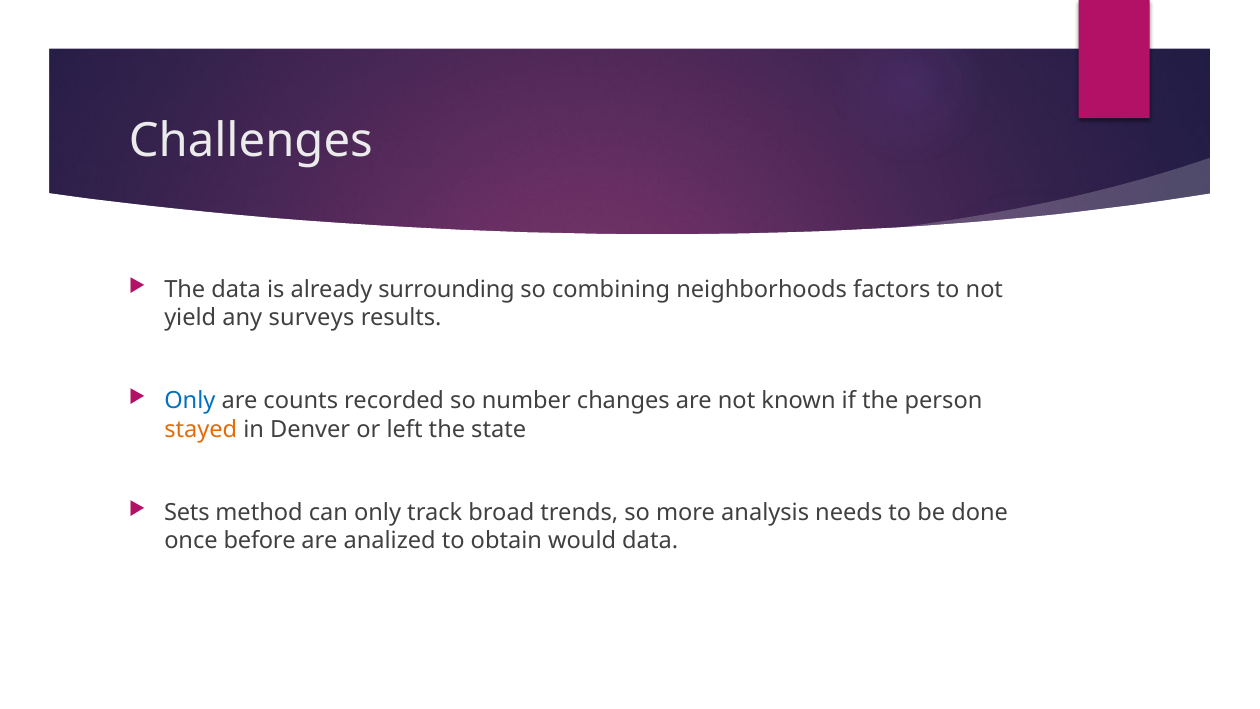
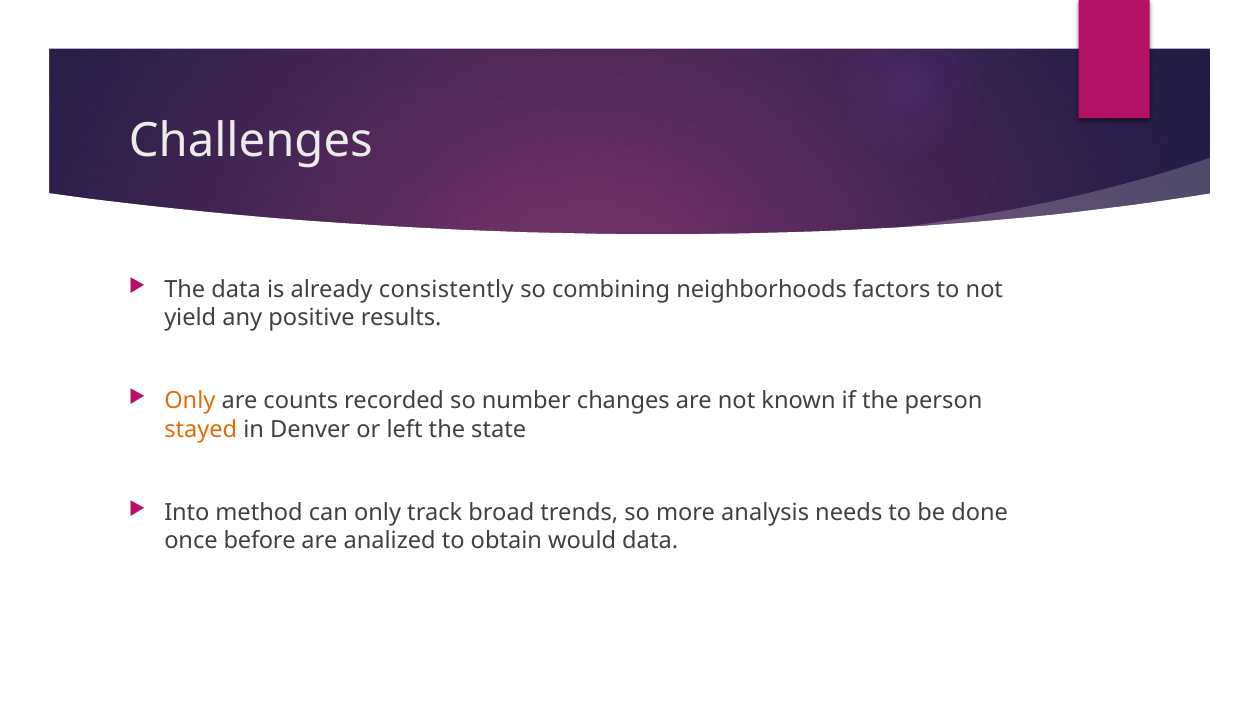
surrounding: surrounding -> consistently (446, 290)
surveys: surveys -> positive (312, 318)
Only colour: blue -> orange (190, 401)
Sets: Sets -> Into (187, 512)
